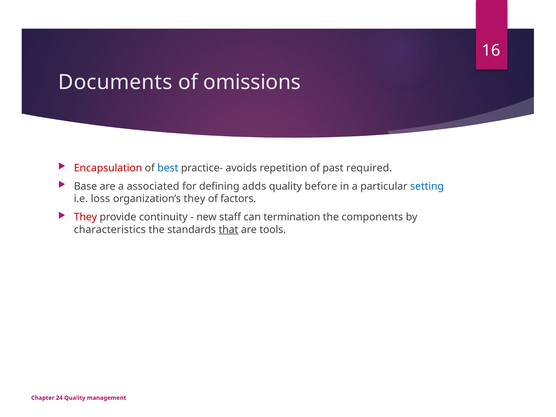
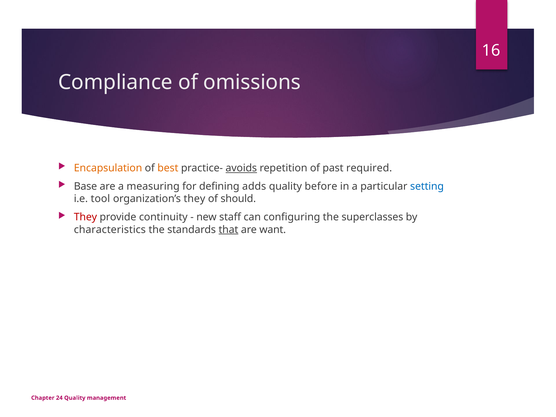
Documents: Documents -> Compliance (115, 82)
Encapsulation colour: red -> orange (108, 168)
best colour: blue -> orange (168, 168)
avoids underline: none -> present (241, 168)
associated: associated -> measuring (153, 186)
loss: loss -> tool (100, 199)
factors: factors -> should (238, 199)
termination: termination -> configuring (292, 217)
components: components -> superclasses (372, 217)
tools: tools -> want (273, 230)
